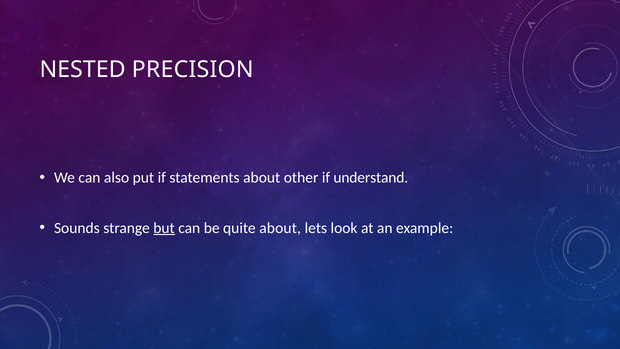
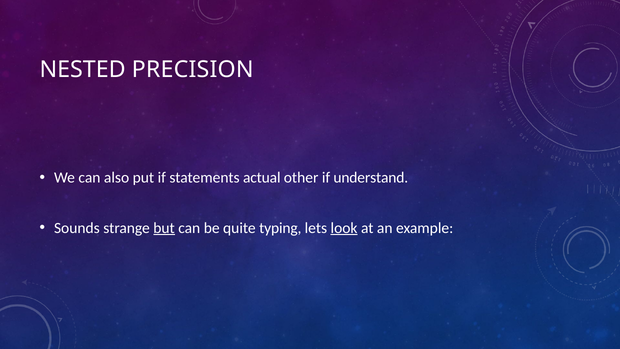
statements about: about -> actual (262, 178)
quite about: about -> typing (280, 228)
look underline: none -> present (344, 228)
